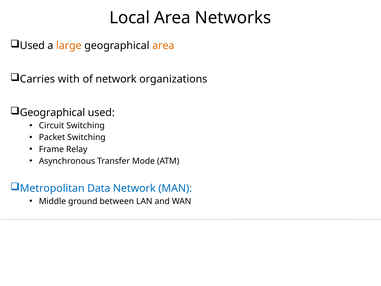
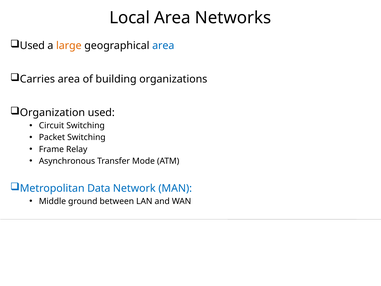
area colour: orange -> blue (163, 46)
Carries with: with -> area (69, 79)
of network: network -> building (116, 79)
Geographical: Geographical -> Organization (52, 113)
